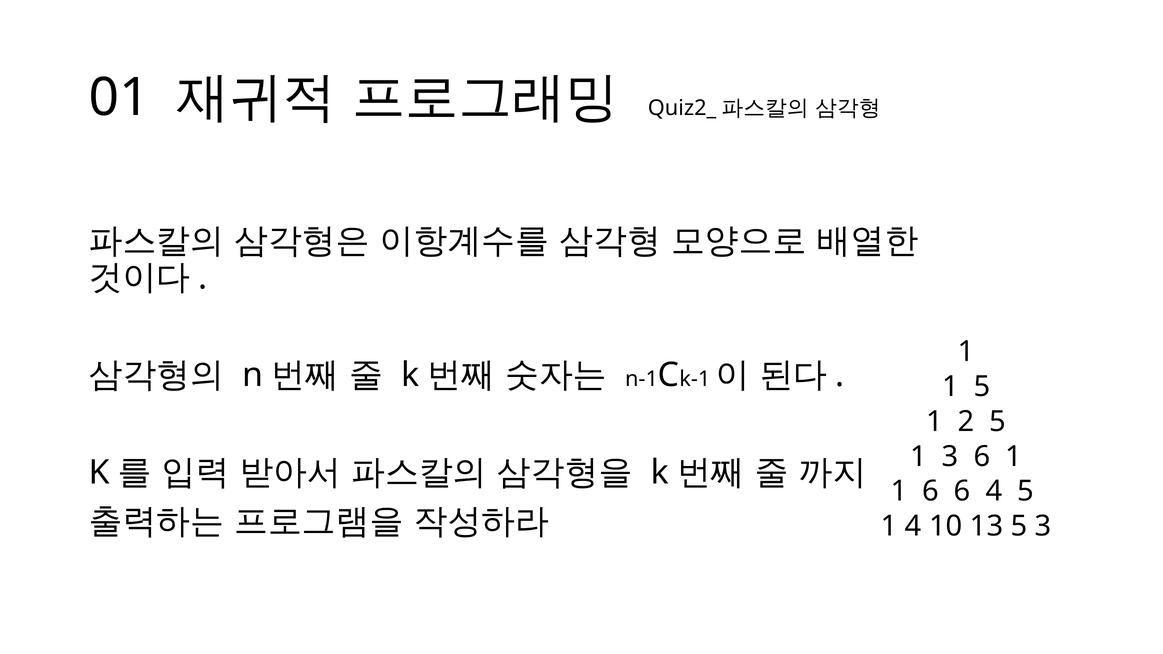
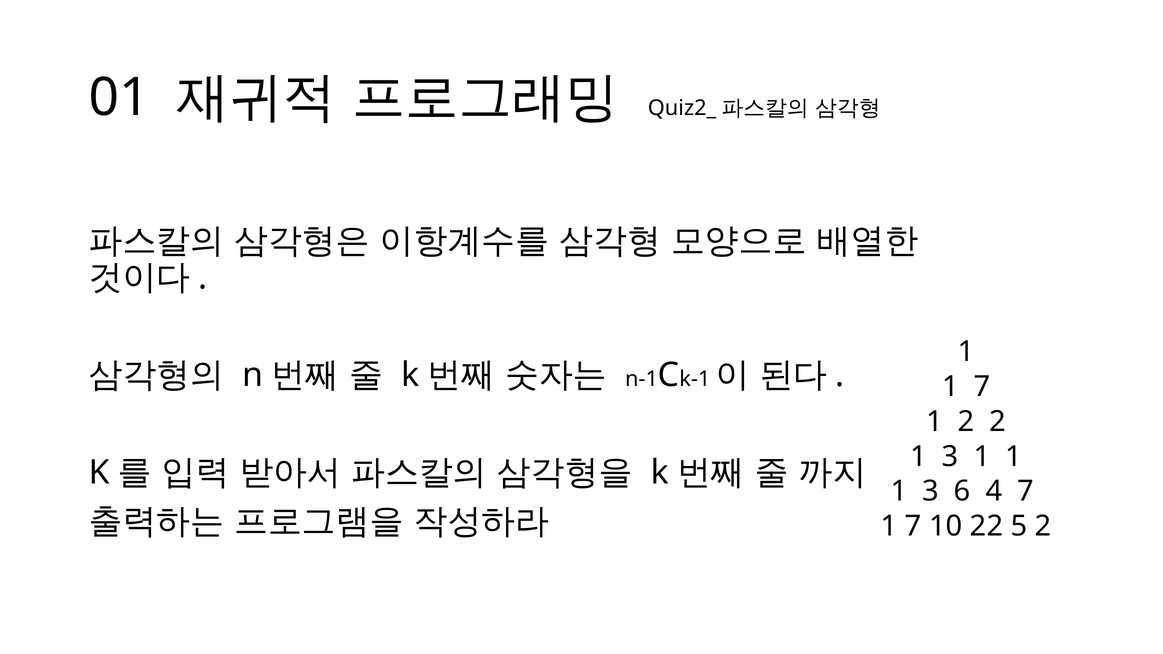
5: 5 -> 7 (982, 387)
2 5: 5 -> 2 (998, 422)
3 6: 6 -> 1 (982, 457)
6: 6 -> 3 (931, 492)
4 5: 5 -> 7 (1026, 492)
4: 4 -> 7 (913, 526)
13: 13 -> 22 (987, 526)
5 3: 3 -> 2 (1043, 526)
